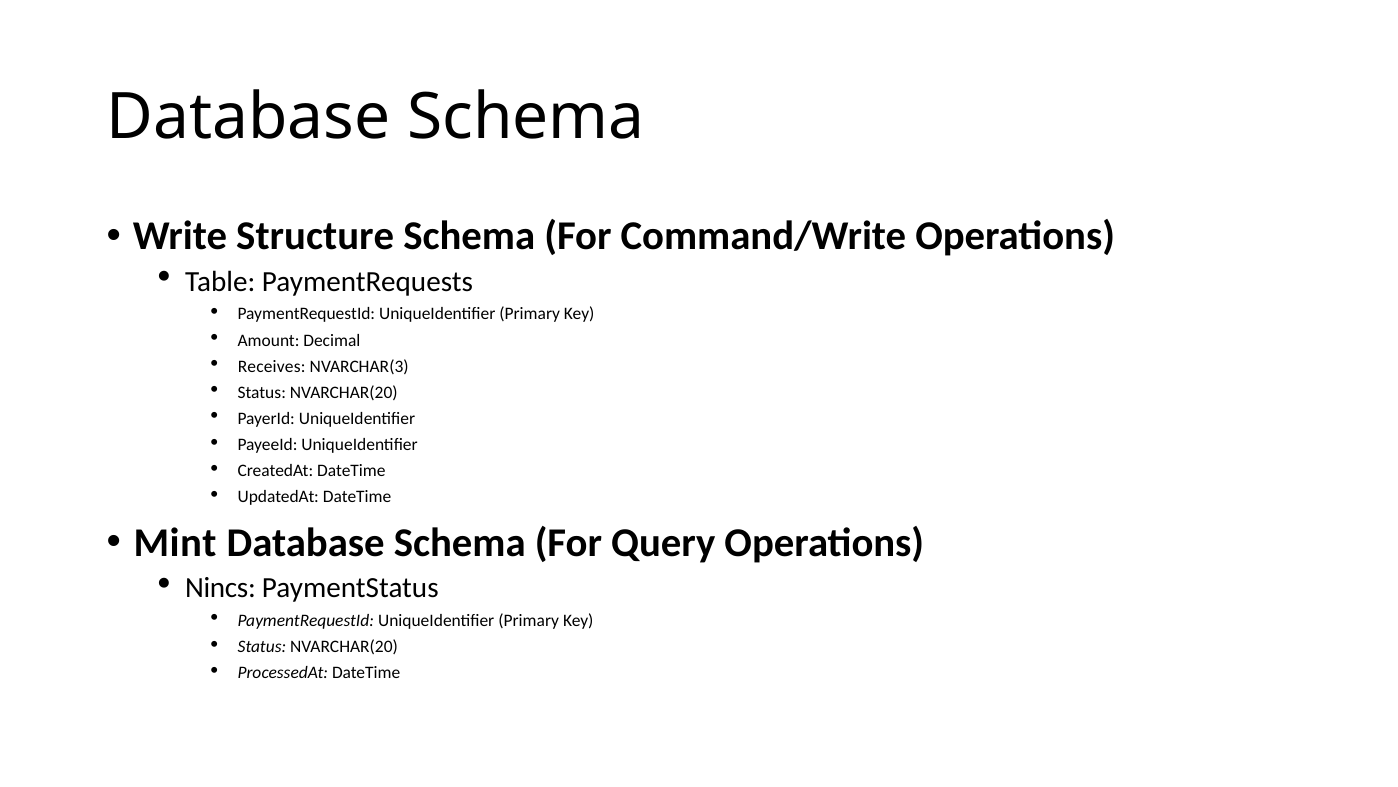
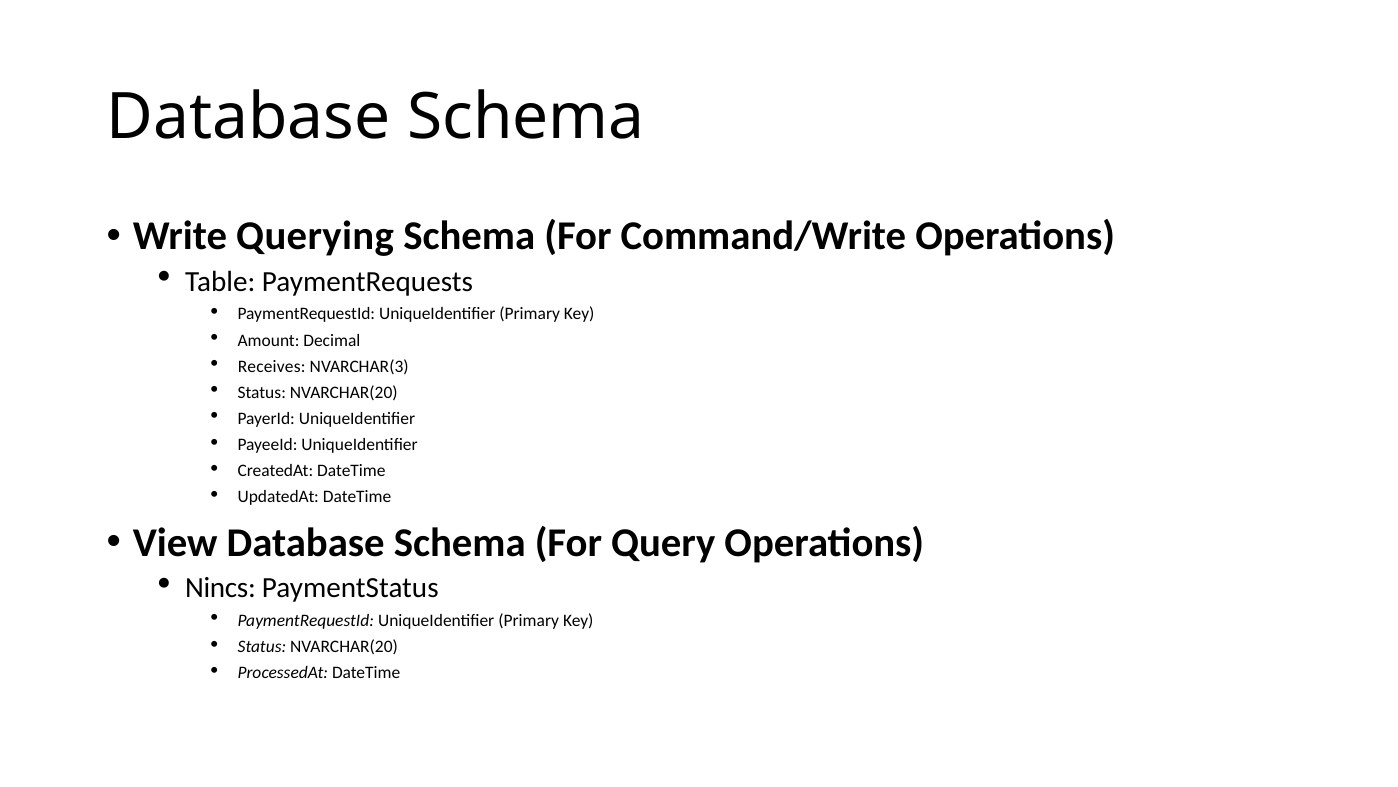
Structure: Structure -> Querying (315, 236)
Mint: Mint -> View (175, 543)
